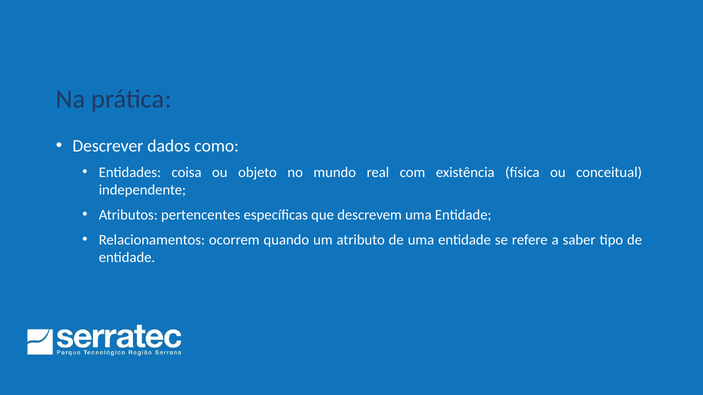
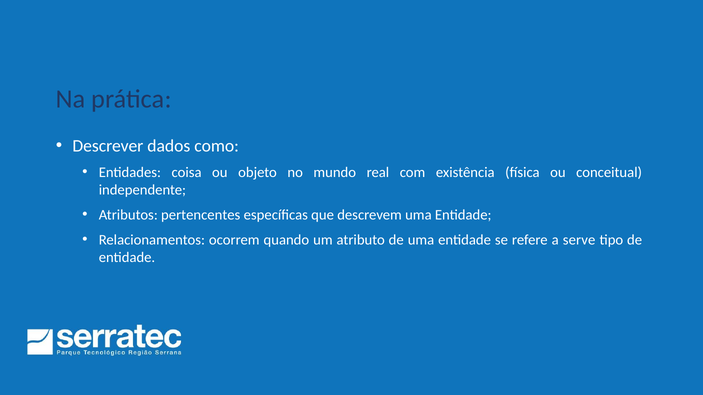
saber: saber -> serve (579, 240)
